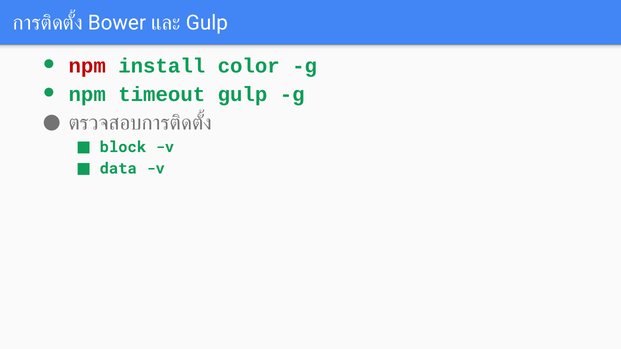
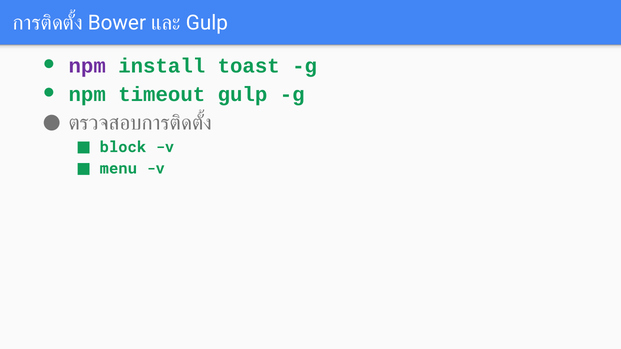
npm colour: red -> purple (87, 66)
color: color -> toast (249, 66)
data: data -> menu (118, 169)
